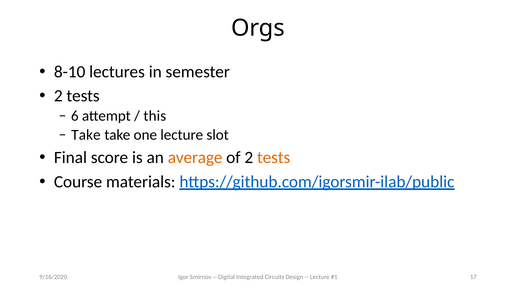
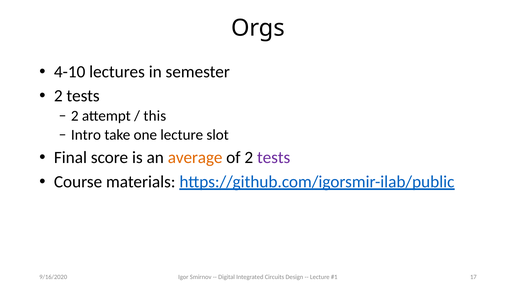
8-10: 8-10 -> 4-10 (70, 72)
6: 6 -> 2 (75, 116)
Take: Take -> Intro (86, 135)
tests colour: orange -> purple (274, 158)
